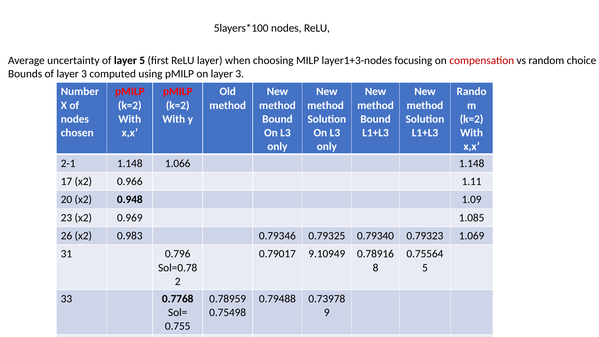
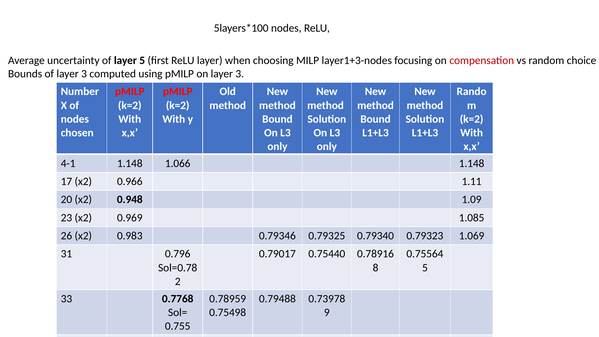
2-1: 2-1 -> 4-1 (68, 163)
9.10949: 9.10949 -> 0.75440 (327, 254)
